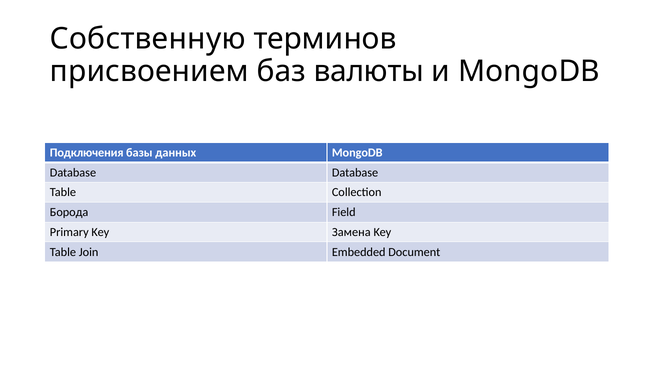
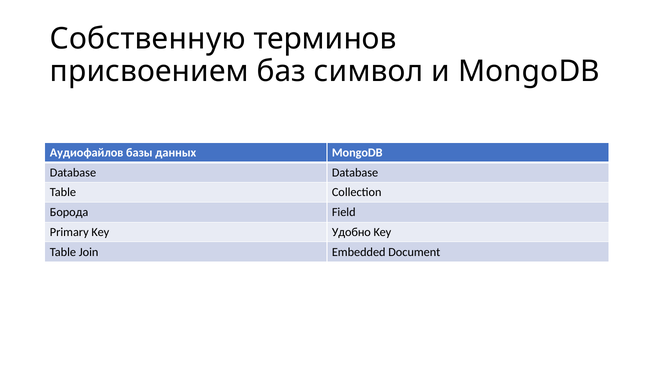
валюты: валюты -> символ (369, 71)
Подключения: Подключения -> Аудиофайлов (87, 153)
Замена: Замена -> Удобно (351, 232)
